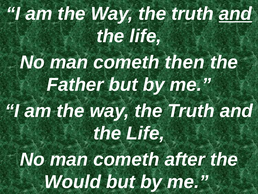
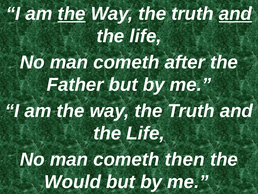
the underline: none -> present (72, 14)
then: then -> after (185, 62)
after: after -> then (185, 159)
